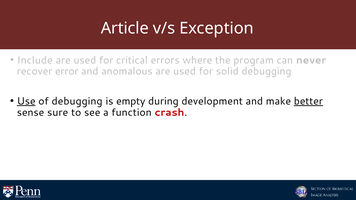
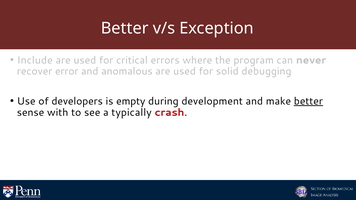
Article: Article -> Better (125, 28)
Use underline: present -> none (26, 101)
of debugging: debugging -> developers (77, 101)
sure: sure -> with (58, 112)
function: function -> typically (132, 112)
